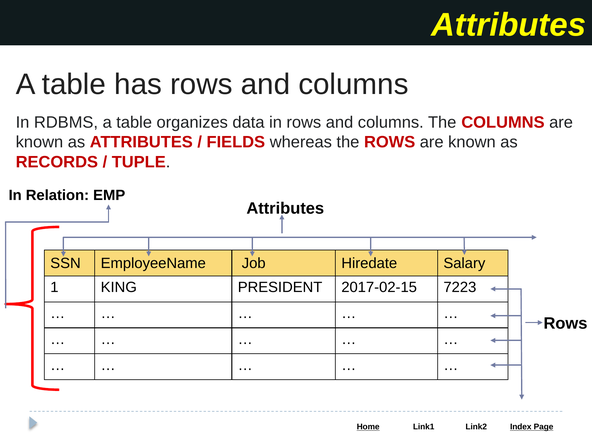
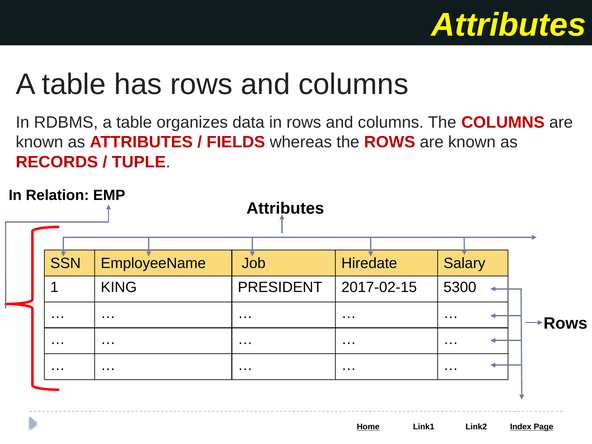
7223: 7223 -> 5300 (460, 287)
